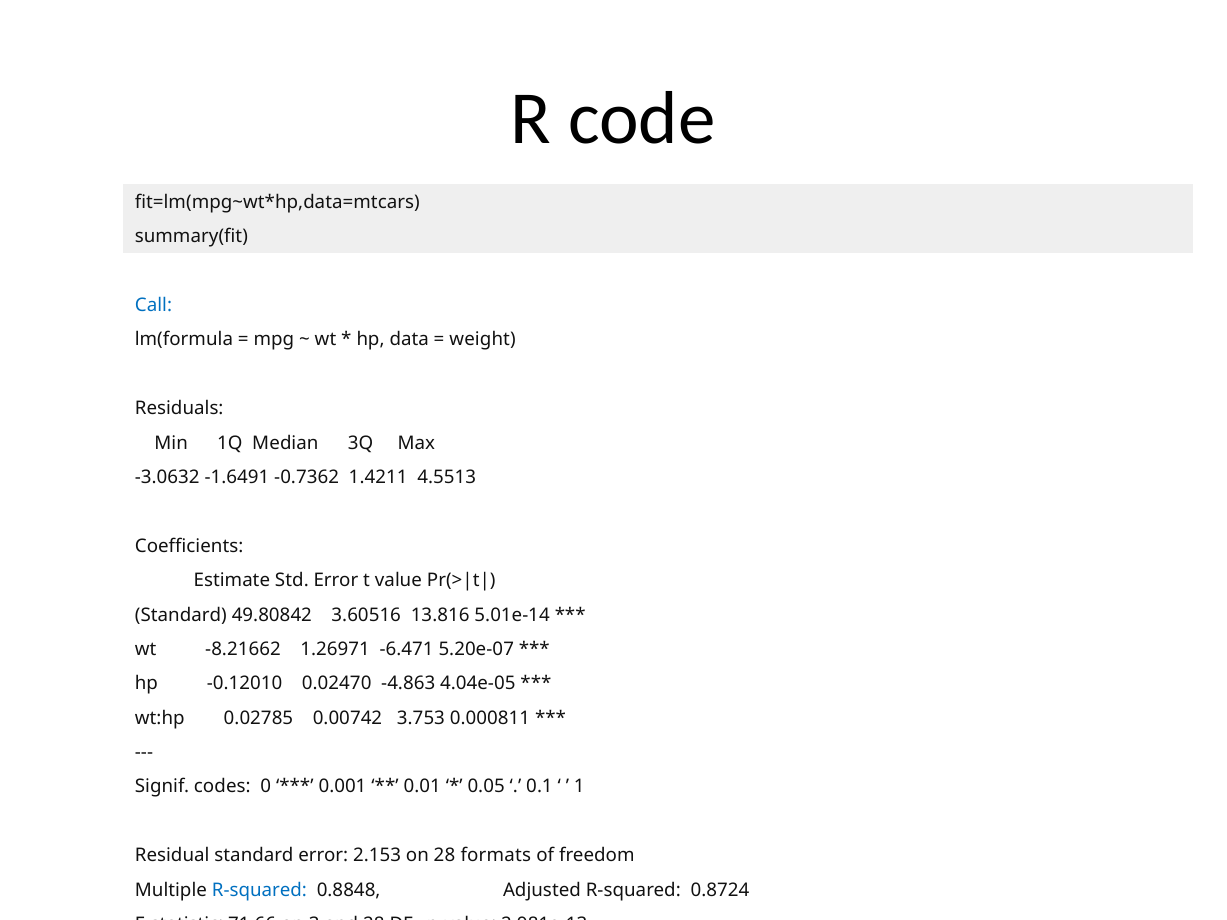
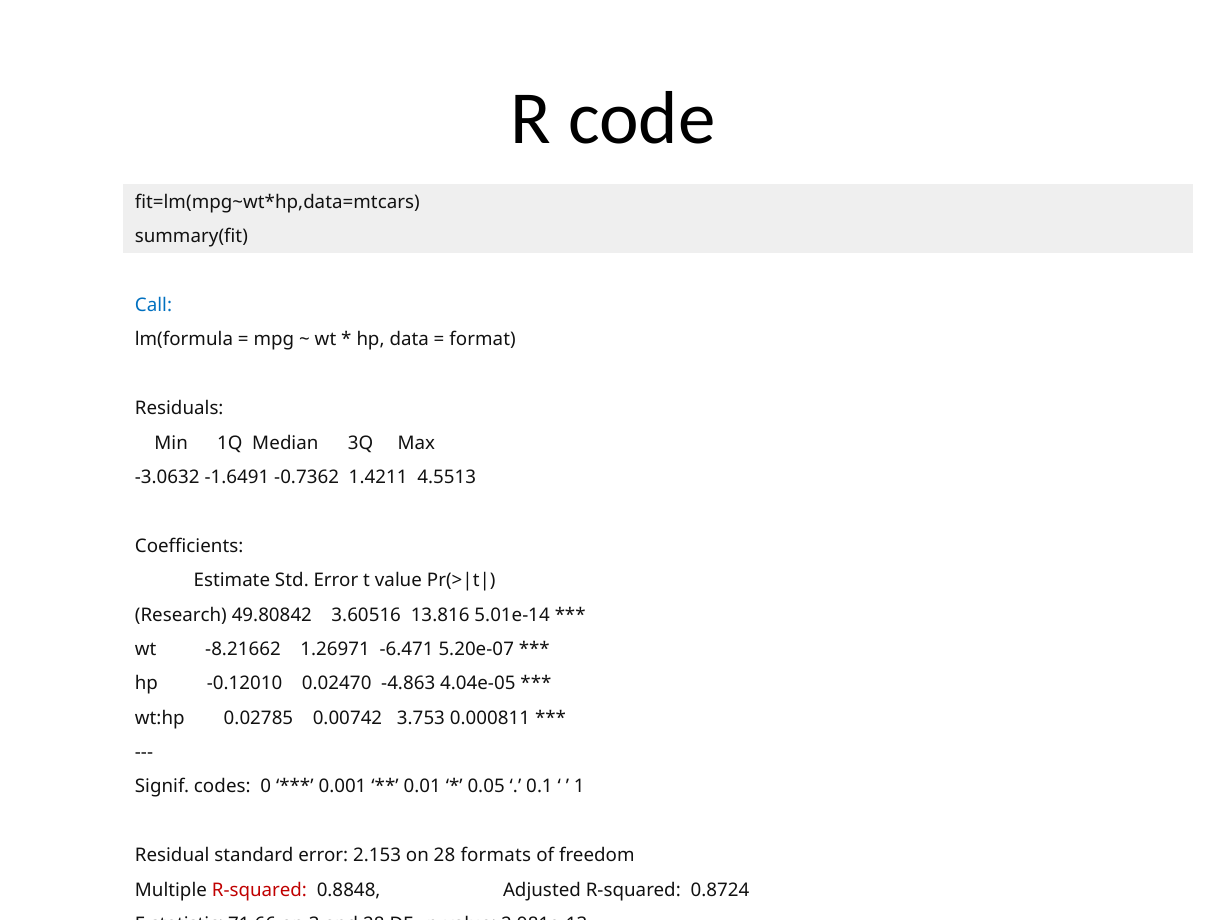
weight: weight -> format (483, 340)
Standard: Standard -> Research (181, 615)
R-squared colour: blue -> red (259, 890)
